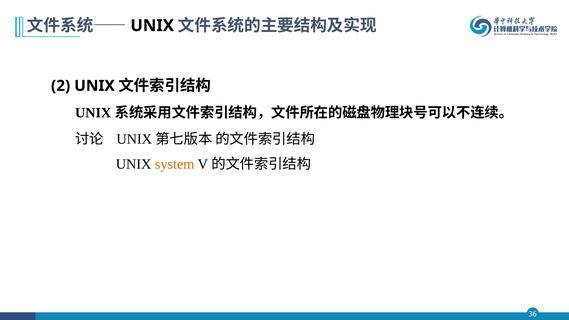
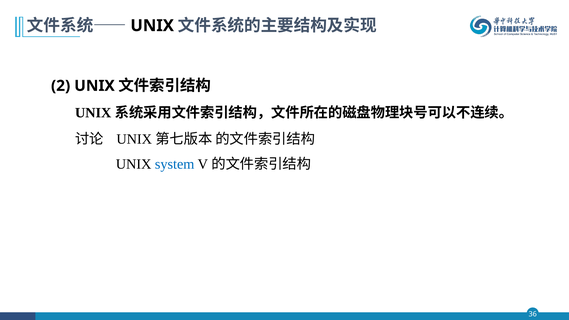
system colour: orange -> blue (175, 164)
